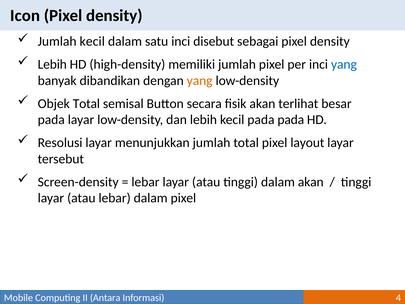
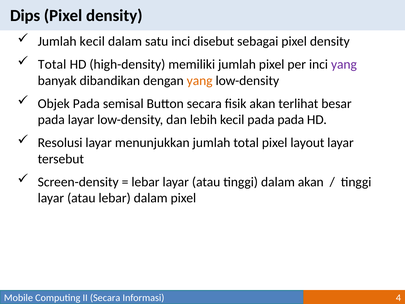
Icon: Icon -> Dips (25, 16)
Lebih: Lebih -> Total (52, 64)
yang colour: blue -> purple (344, 64)
Objek Total: Total -> Pada (86, 103)
II Antara: Antara -> Secara (105, 298)
